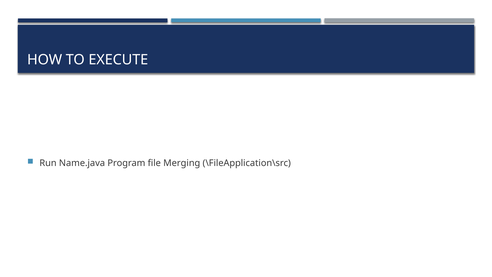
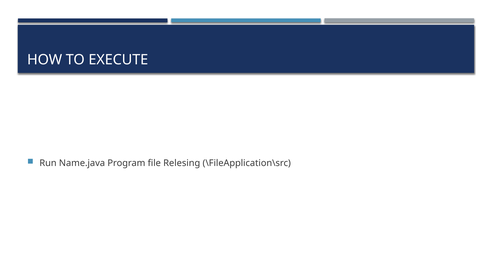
Merging: Merging -> Relesing (182, 163)
